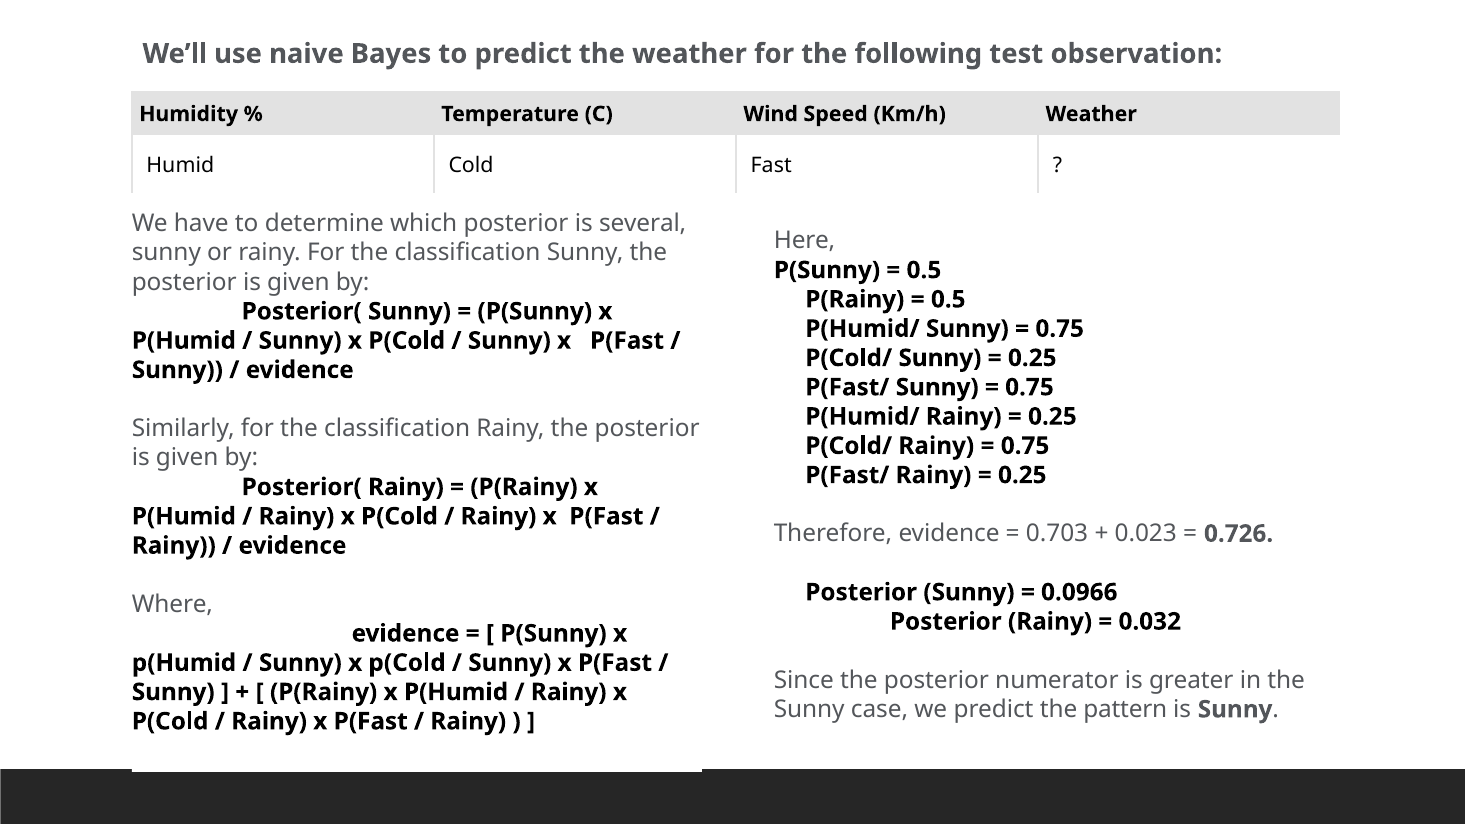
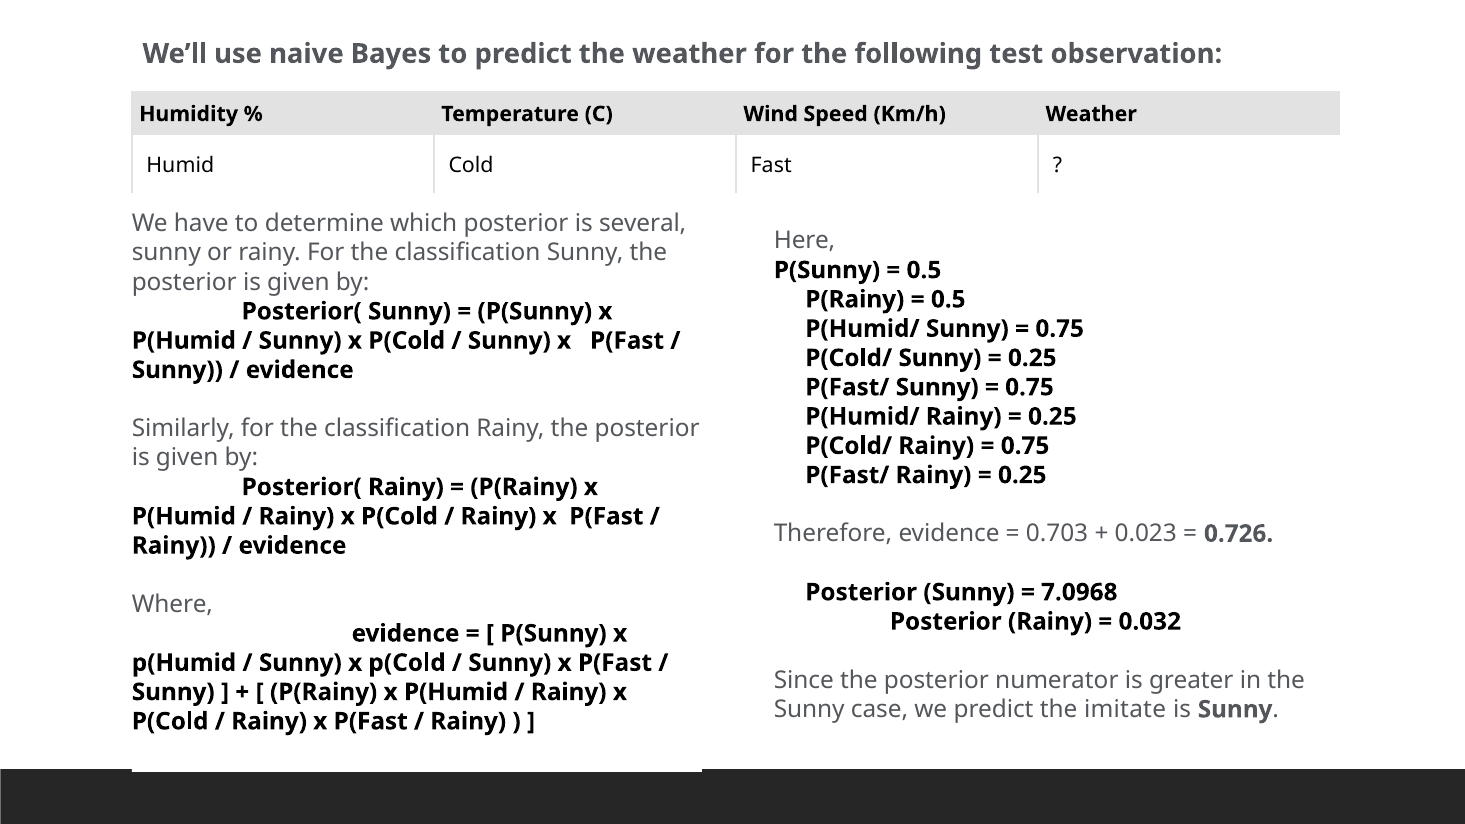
0.0966: 0.0966 -> 7.0968 (1079, 592)
pattern: pattern -> imitate (1125, 709)
